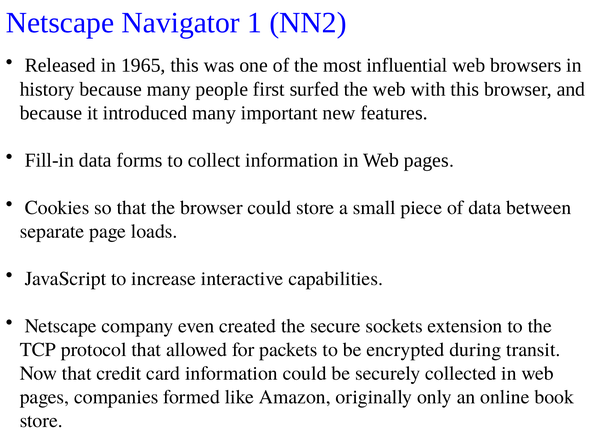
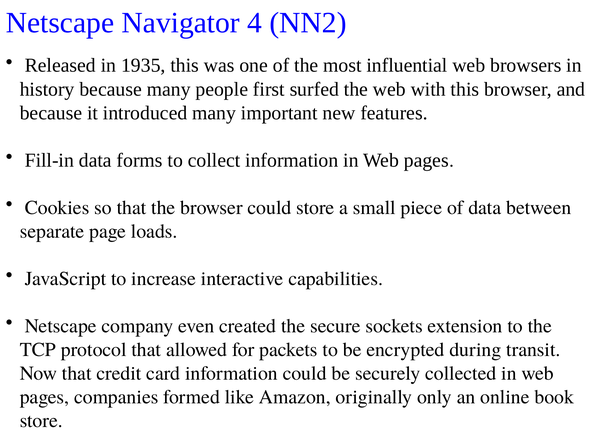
1: 1 -> 4 (255, 23)
1965: 1965 -> 1935 (143, 65)
